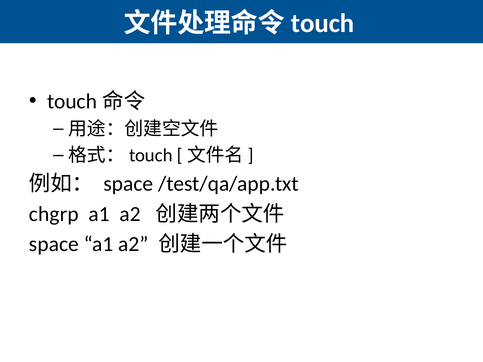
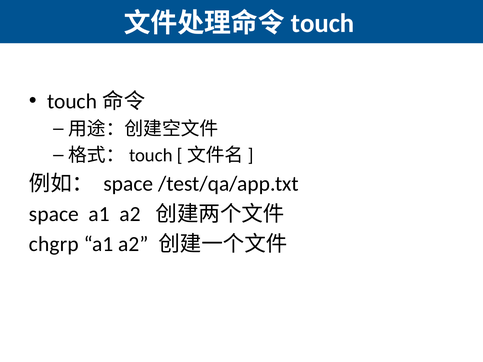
chgrp: chgrp -> space (54, 214)
space: space -> chgrp (54, 244)
